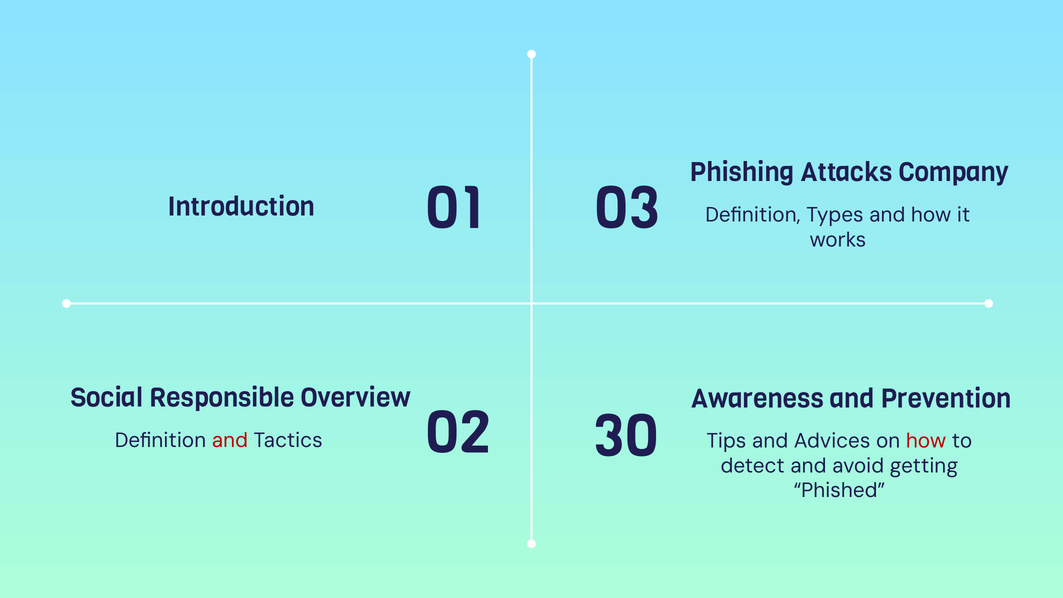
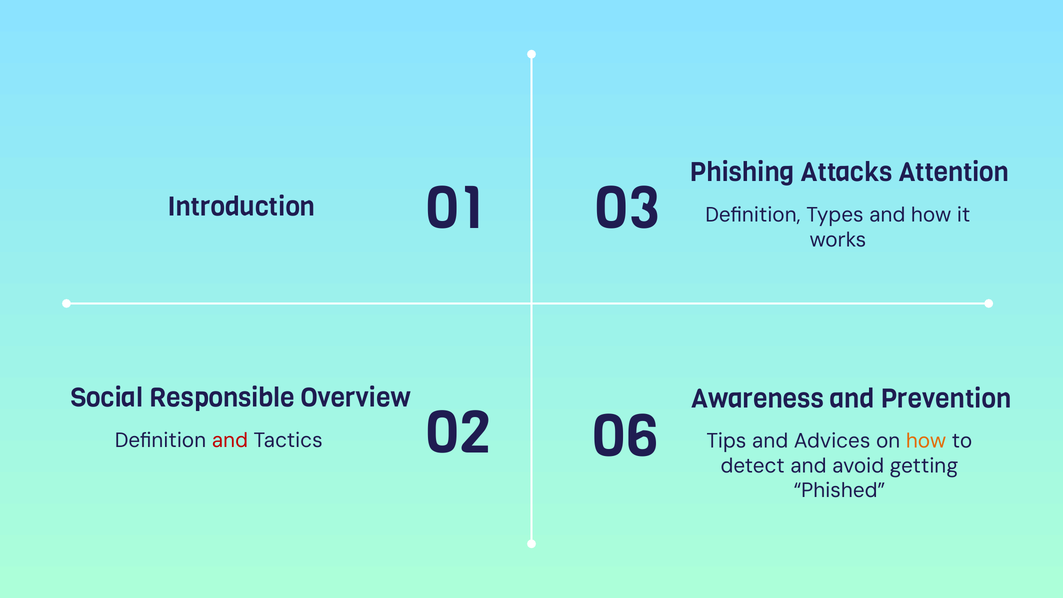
Company: Company -> Attention (954, 173)
30: 30 -> 06 (626, 437)
how colour: red -> orange (926, 441)
